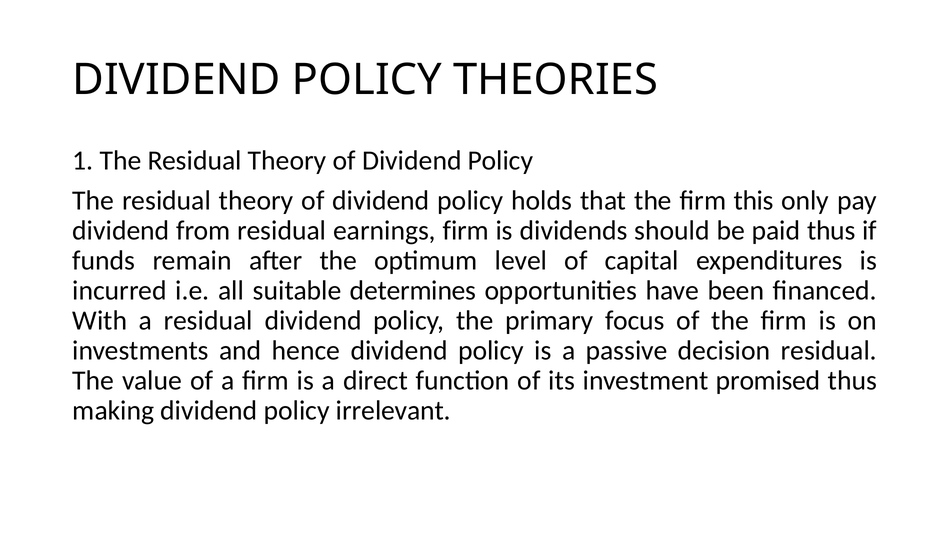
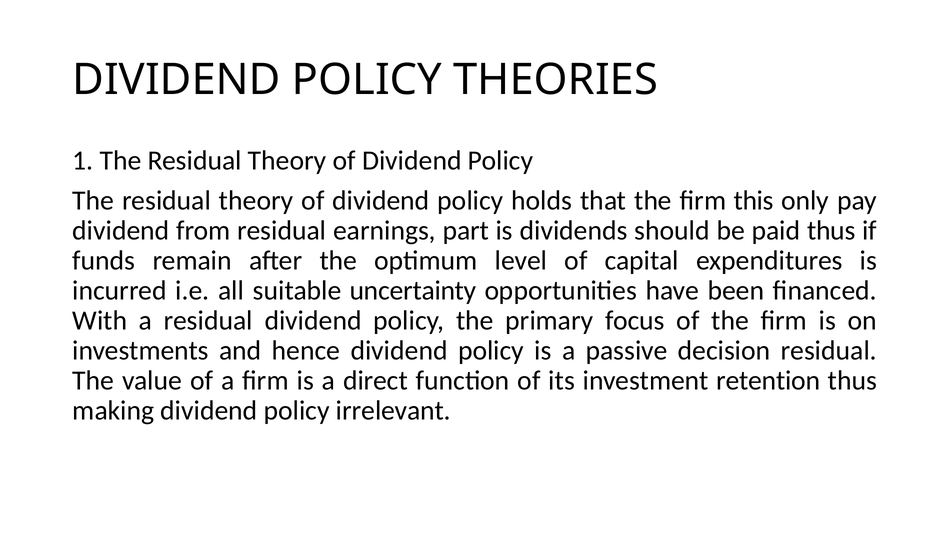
earnings firm: firm -> part (466, 230)
determines: determines -> uncertainty (413, 290)
promised: promised -> retention (768, 380)
